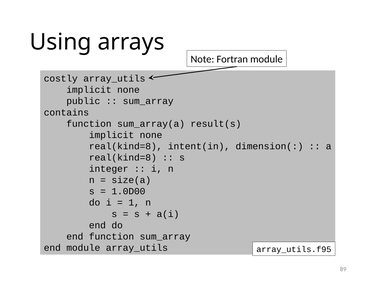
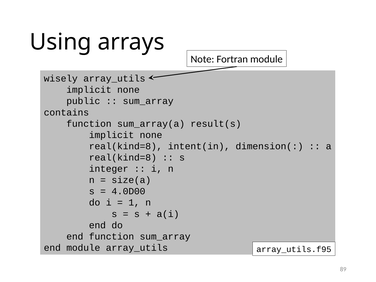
costly: costly -> wisely (61, 79)
1.0D00: 1.0D00 -> 4.0D00 (128, 191)
